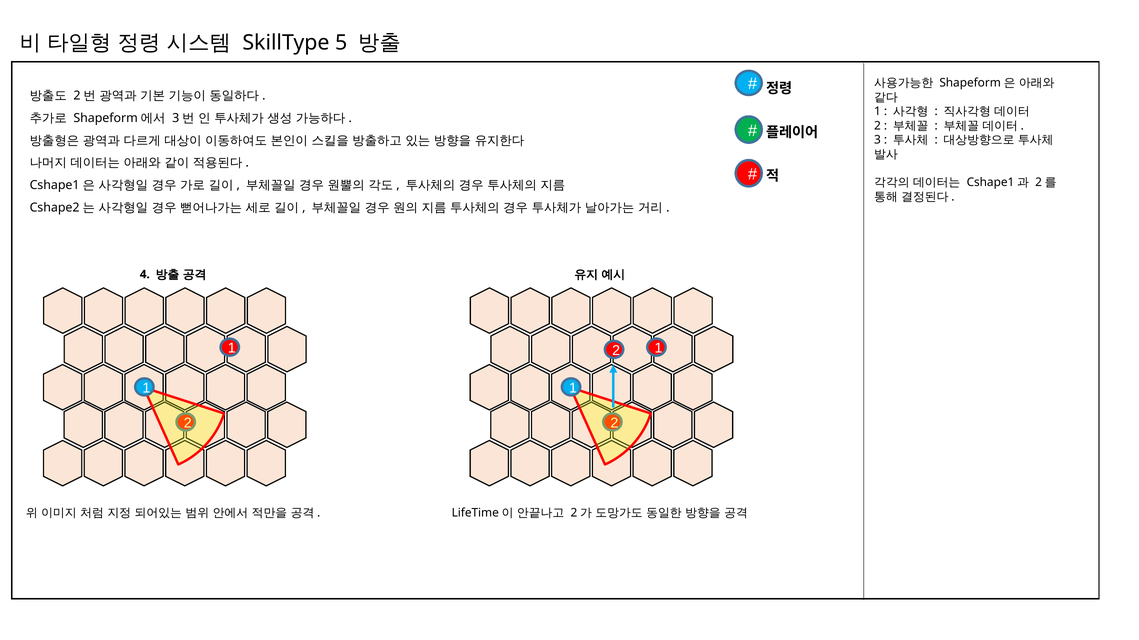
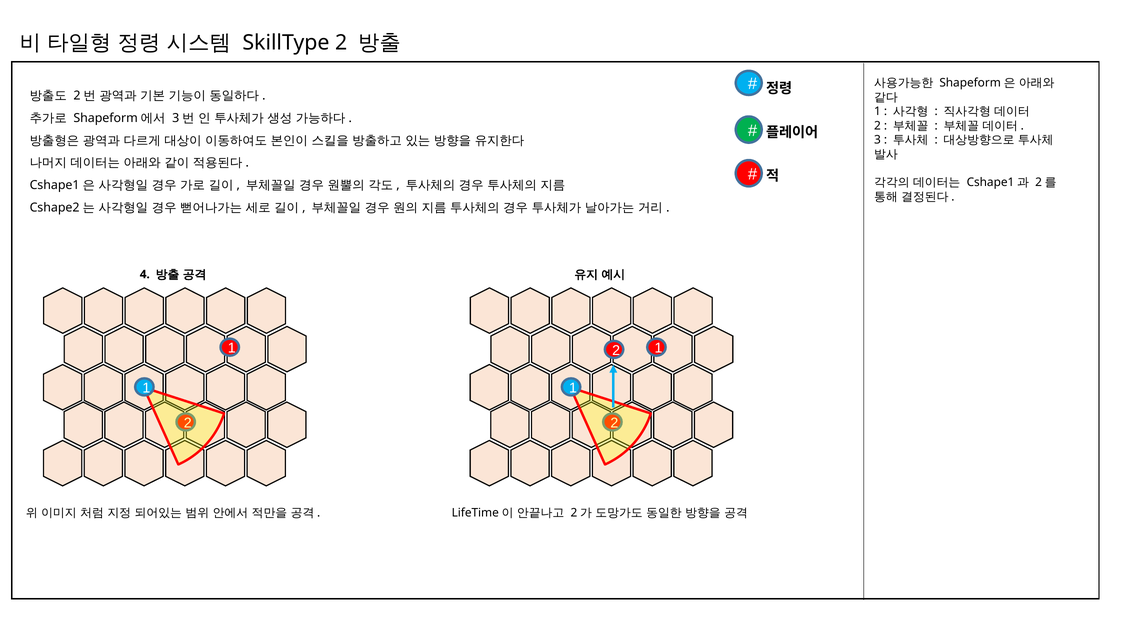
SkillType 5: 5 -> 2 (341, 43)
